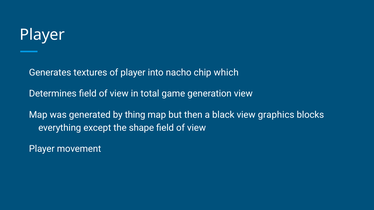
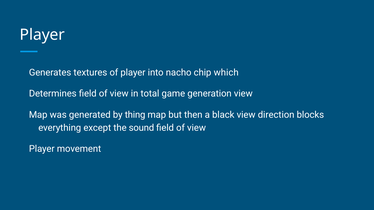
graphics: graphics -> direction (276, 115)
shape: shape -> sound (141, 128)
